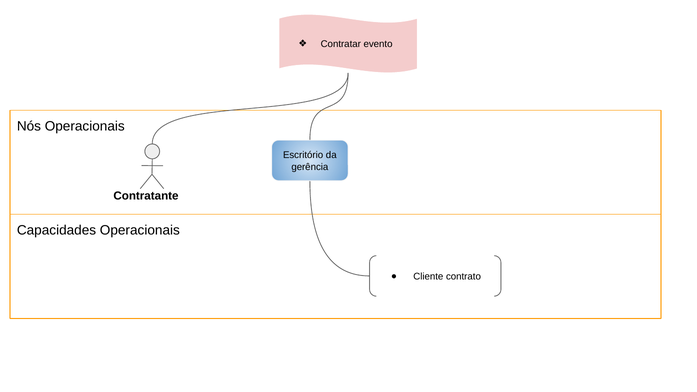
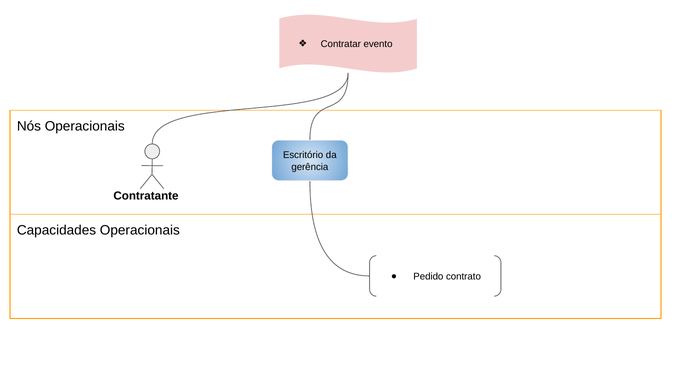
Cliente: Cliente -> Pedido (428, 277)
